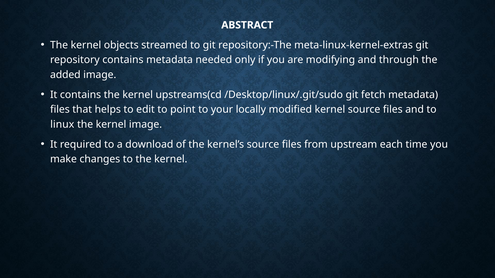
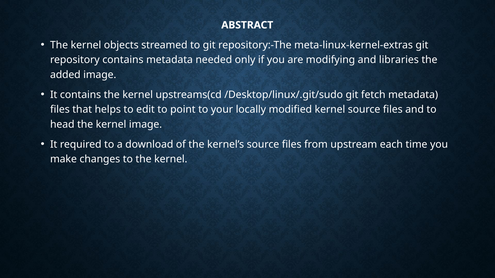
through: through -> libraries (399, 60)
linux: linux -> head (62, 125)
